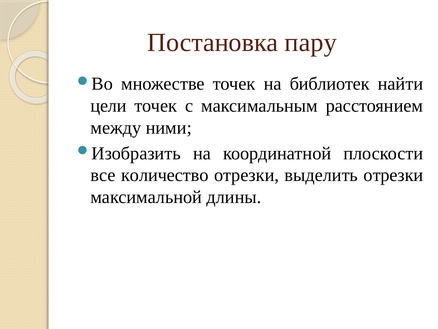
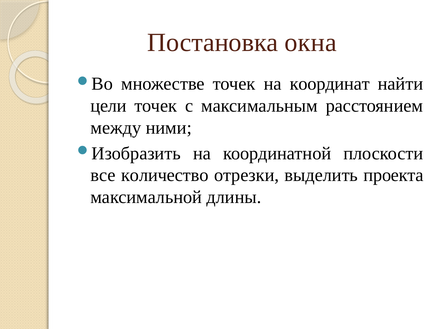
пару: пару -> окна (311, 42)
библиотек: библиотек -> координат (330, 84)
выделить отрезки: отрезки -> проекта (393, 175)
